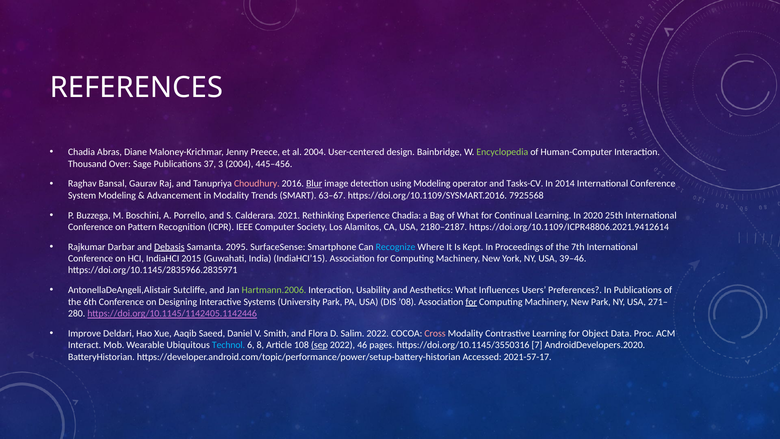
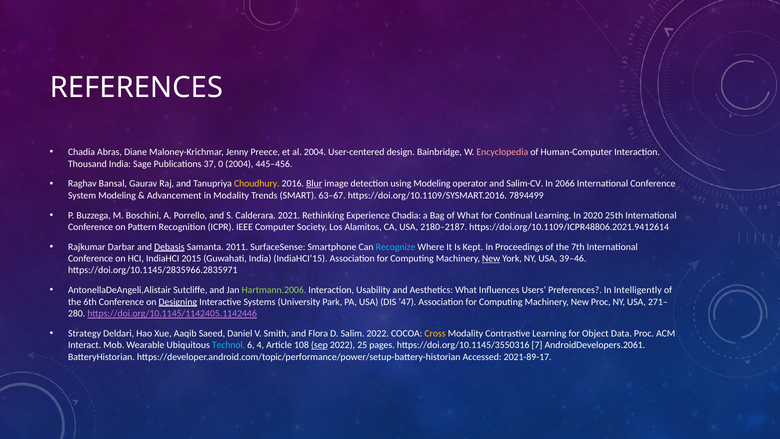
Encyclopedia colour: light green -> pink (502, 152)
Thousand Over: Over -> India (120, 164)
3: 3 -> 0 (221, 164)
Choudhury colour: pink -> yellow (257, 184)
Tasks-CV: Tasks-CV -> Salim-CV (525, 184)
2014: 2014 -> 2066 (565, 184)
7925568: 7925568 -> 7894499 (526, 195)
2095: 2095 -> 2011 (237, 247)
New underline: none -> present (491, 258)
In Publications: Publications -> Intelligently (638, 290)
Designing underline: none -> present (178, 302)
’08: ’08 -> ’47 (407, 302)
for underline: present -> none (471, 302)
New Park: Park -> Proc (601, 302)
Improve: Improve -> Strategy (85, 333)
Cross colour: pink -> yellow (435, 333)
8: 8 -> 4 (260, 345)
46: 46 -> 25 (362, 345)
AndroidDevelopers.2020: AndroidDevelopers.2020 -> AndroidDevelopers.2061 (595, 345)
2021-57-17: 2021-57-17 -> 2021-89-17 (528, 357)
